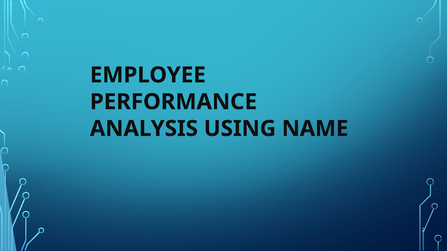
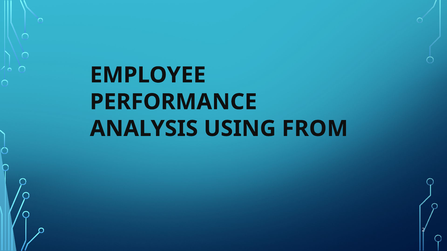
NAME: NAME -> FROM (315, 129)
